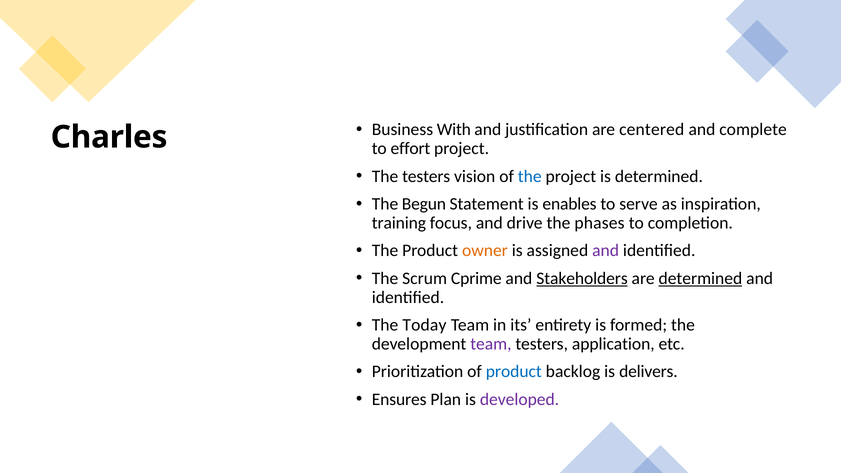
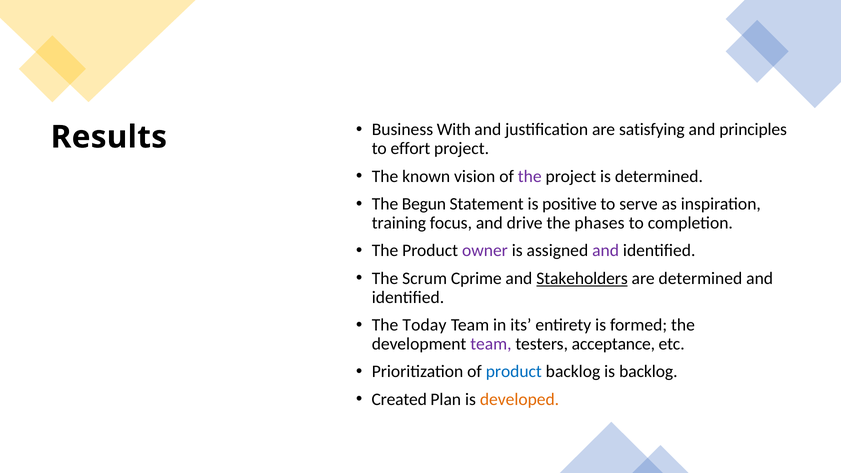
centered: centered -> satisfying (652, 130)
complete: complete -> principles (753, 130)
Charles: Charles -> Results (109, 137)
The testers: testers -> known (426, 176)
the colour: blue -> purple (530, 176)
enables: enables -> positive (570, 204)
owner colour: orange -> purple (485, 251)
determined underline: present -> none (700, 278)
application: application -> acceptance (613, 344)
is delivers: delivers -> backlog (648, 372)
Ensures: Ensures -> Created (399, 399)
developed colour: purple -> orange (520, 399)
